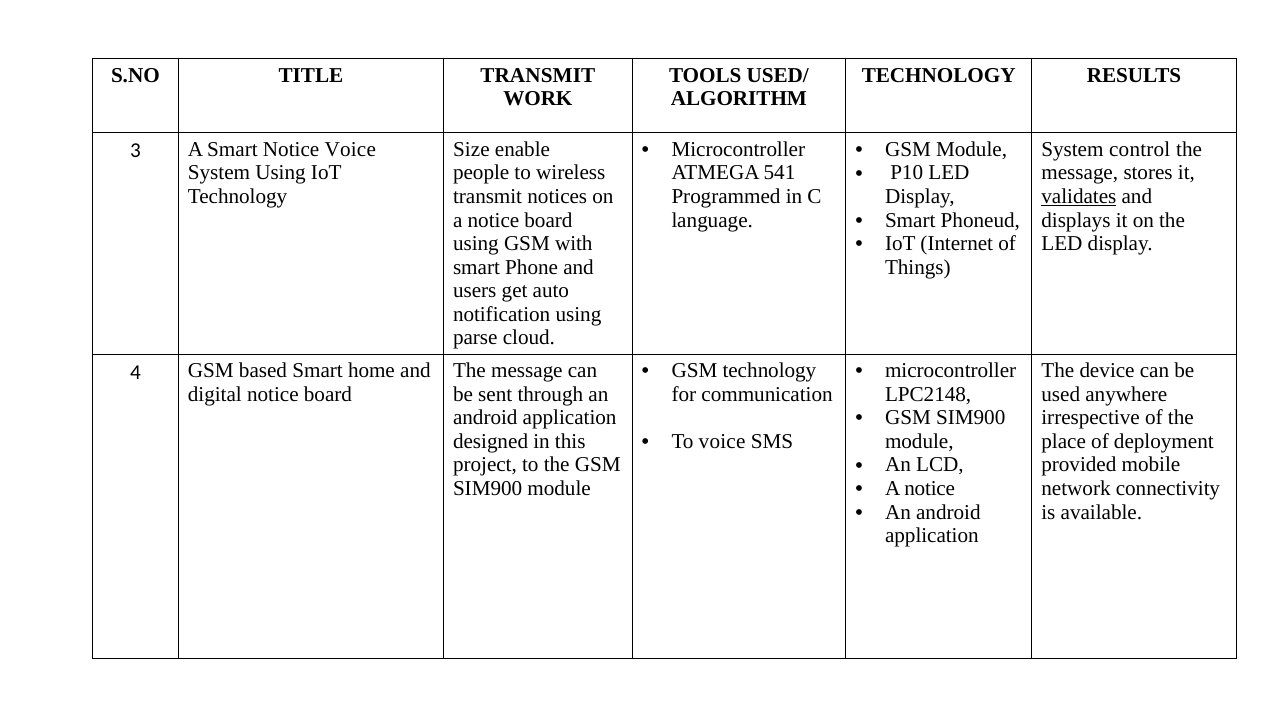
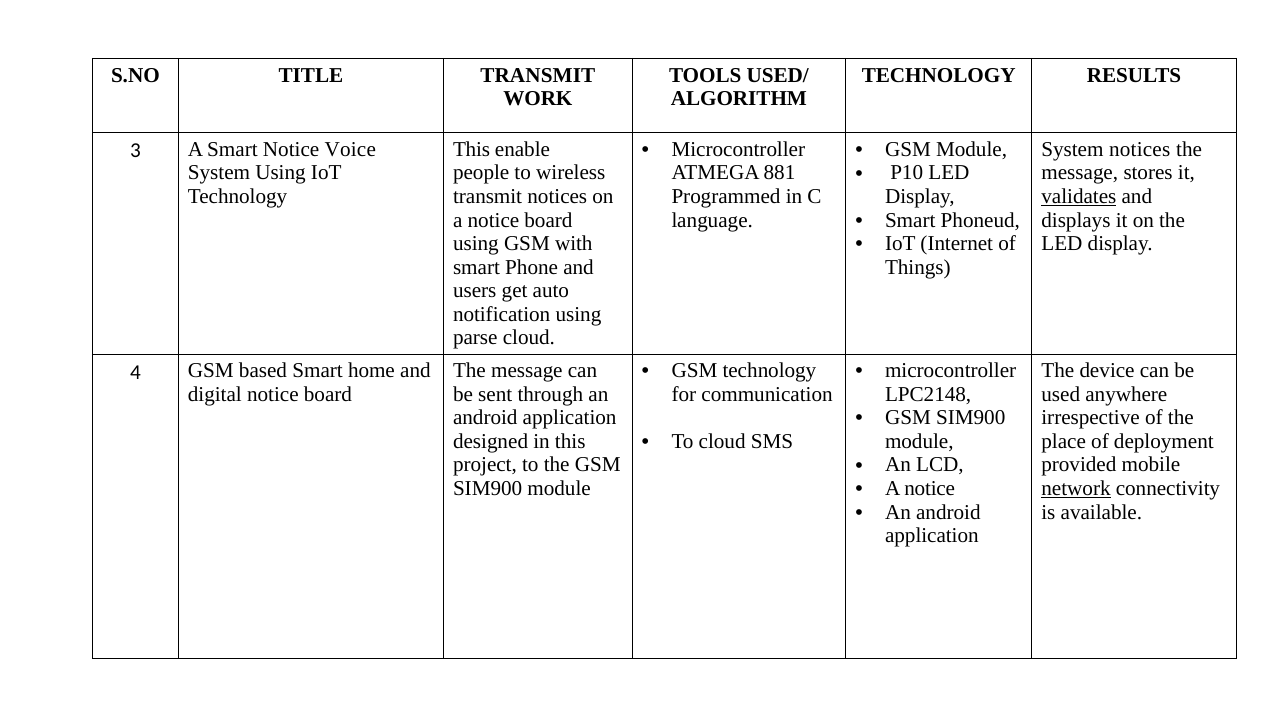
Size: Size -> This (471, 150)
System control: control -> notices (1140, 150)
541: 541 -> 881 (780, 173)
To voice: voice -> cloud (722, 442)
network underline: none -> present (1076, 489)
